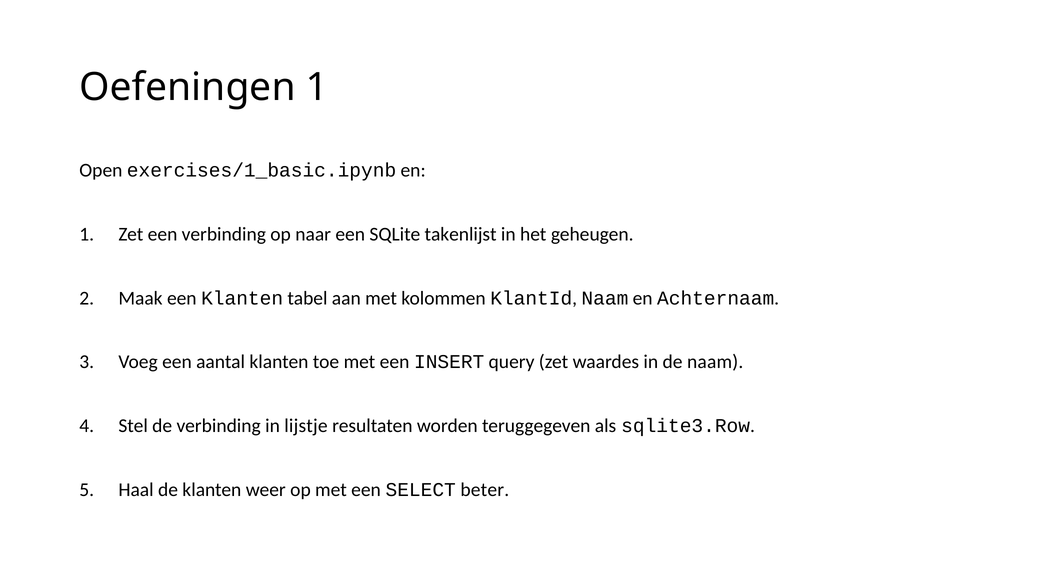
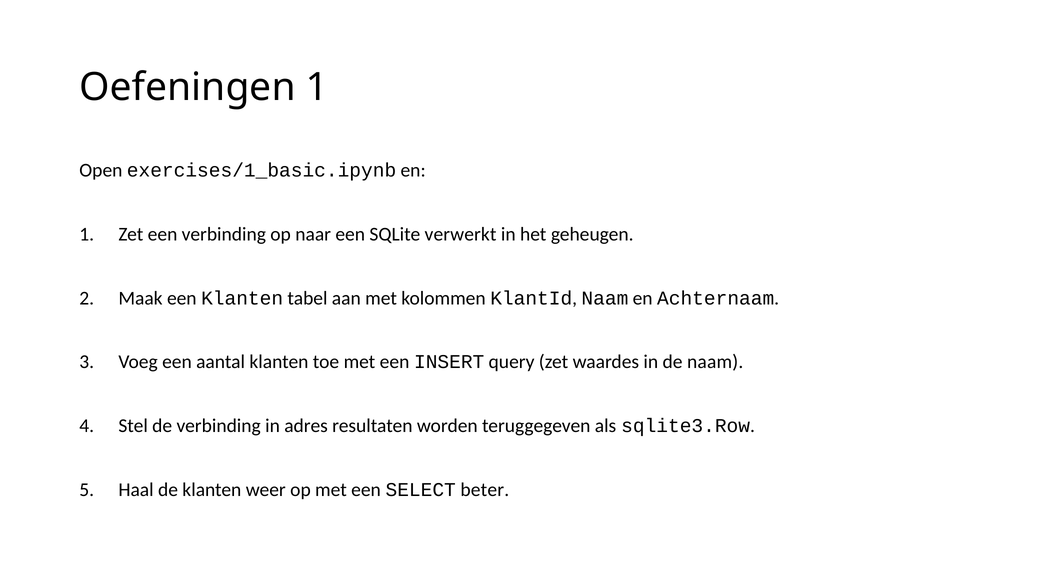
takenlijst: takenlijst -> verwerkt (461, 234)
lijstje: lijstje -> adres (306, 426)
